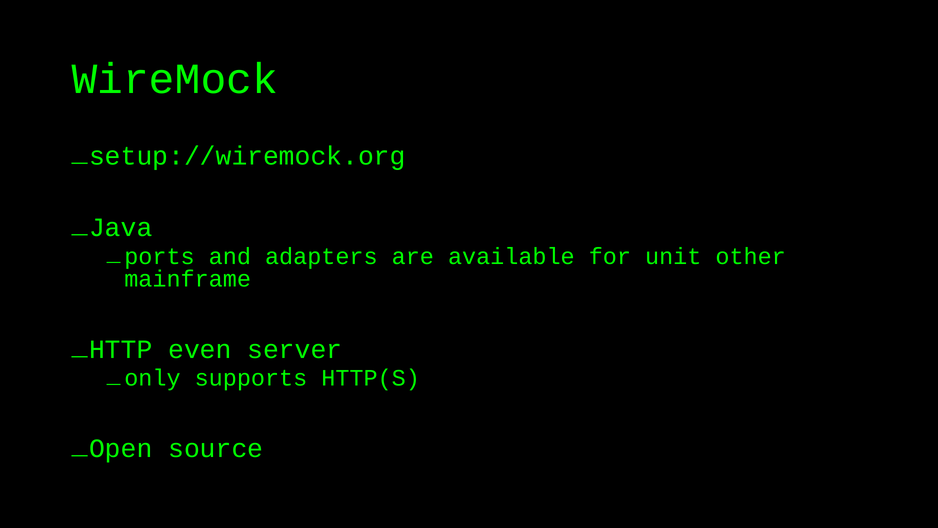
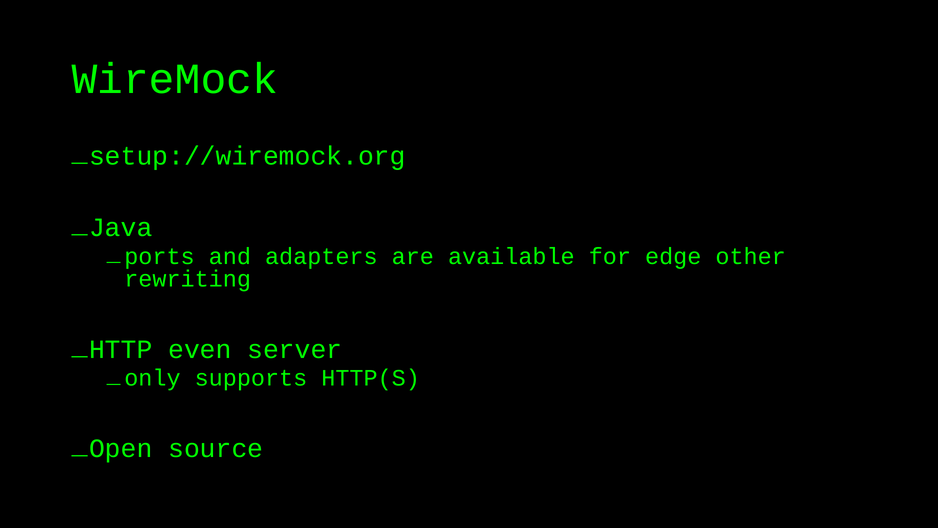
unit: unit -> edge (673, 256)
mainframe: mainframe -> rewriting (188, 279)
